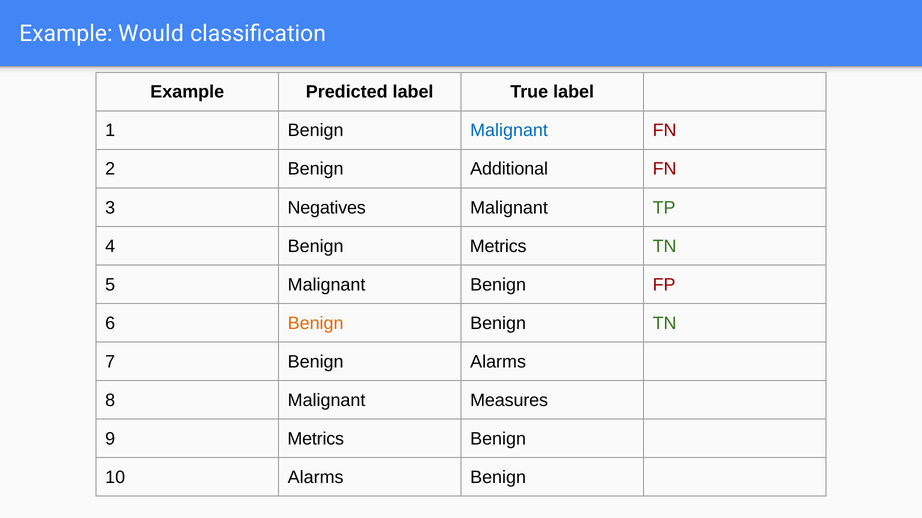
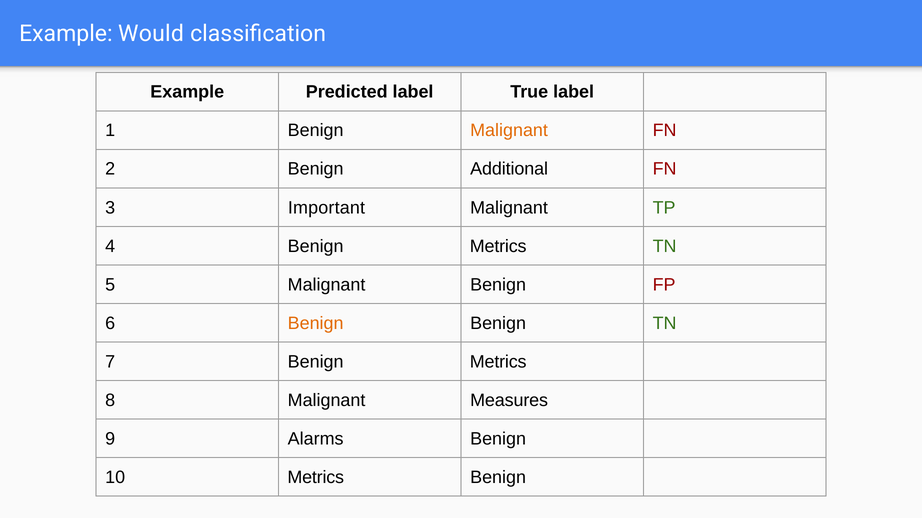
Malignant colour: blue -> orange (509, 131)
Negatives: Negatives -> Important (326, 208)
7 Benign Alarms: Alarms -> Metrics (498, 362)
9 Metrics: Metrics -> Alarms (316, 439)
10 Alarms: Alarms -> Metrics (316, 478)
